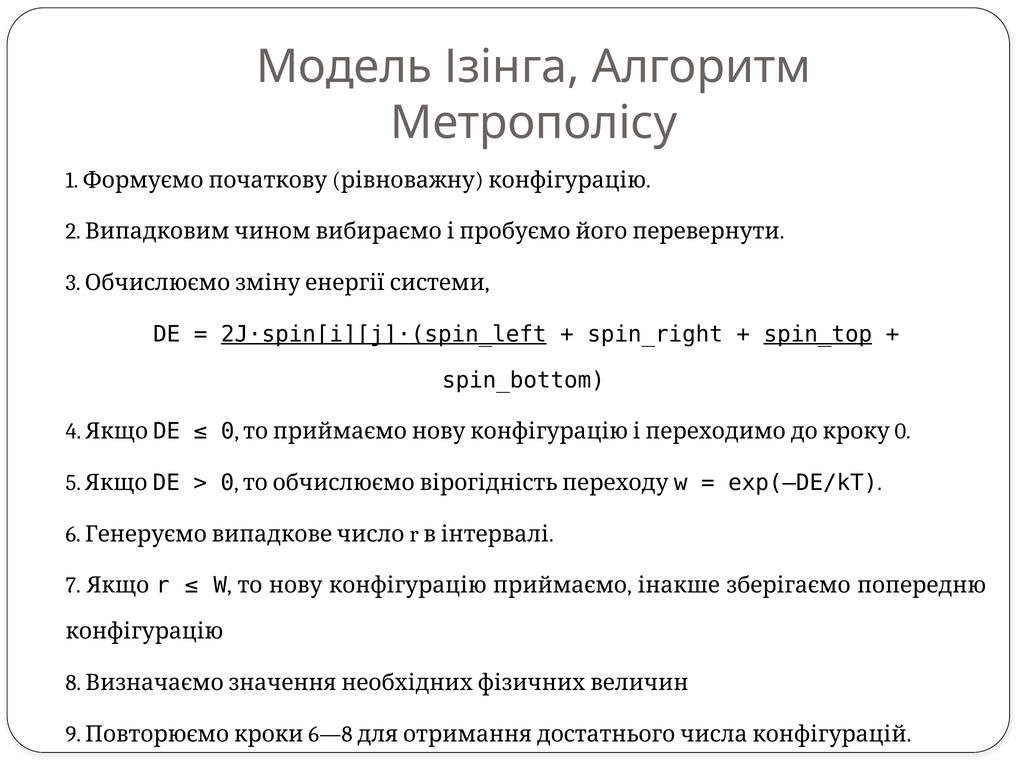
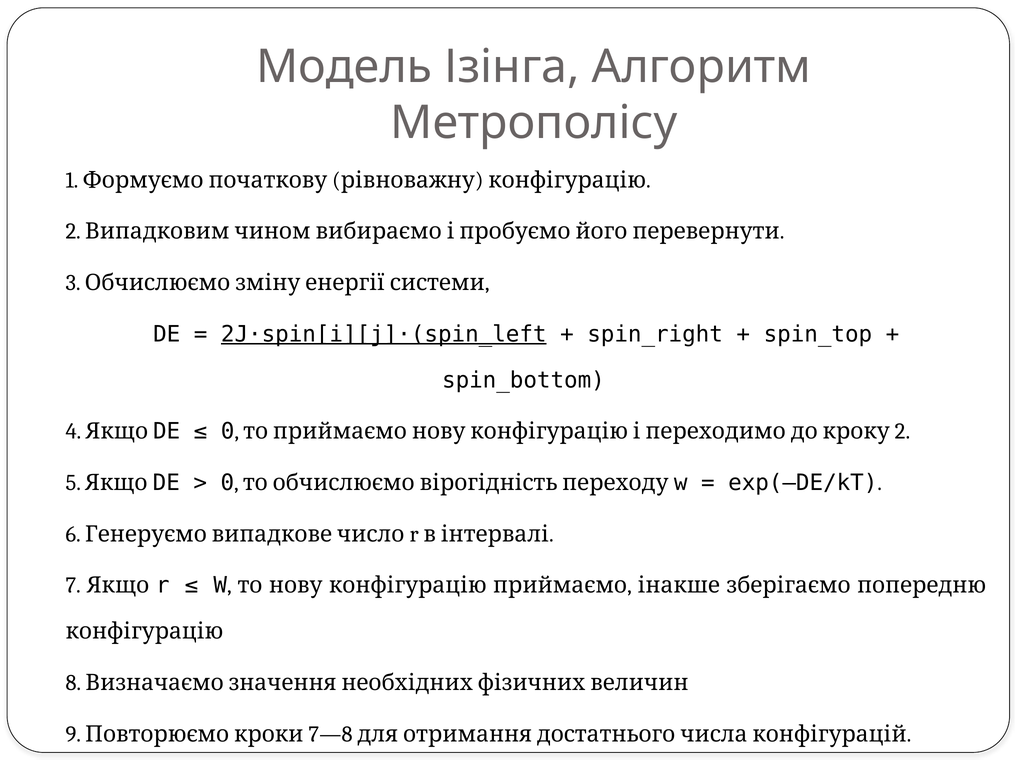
spin_top underline: present -> none (818, 334)
0 0: 0 -> 2 (902, 431)
6—8: 6—8 -> 7—8 (330, 734)
